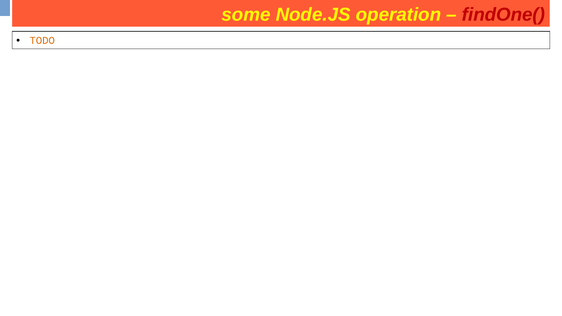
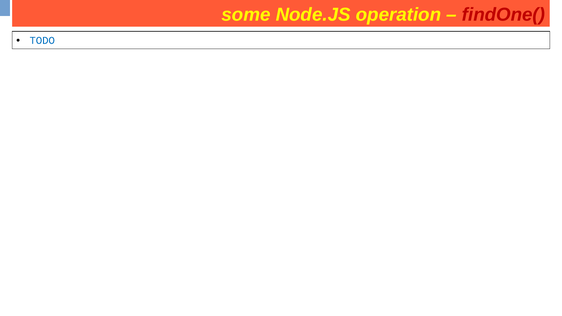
TODO colour: orange -> blue (42, 40)
